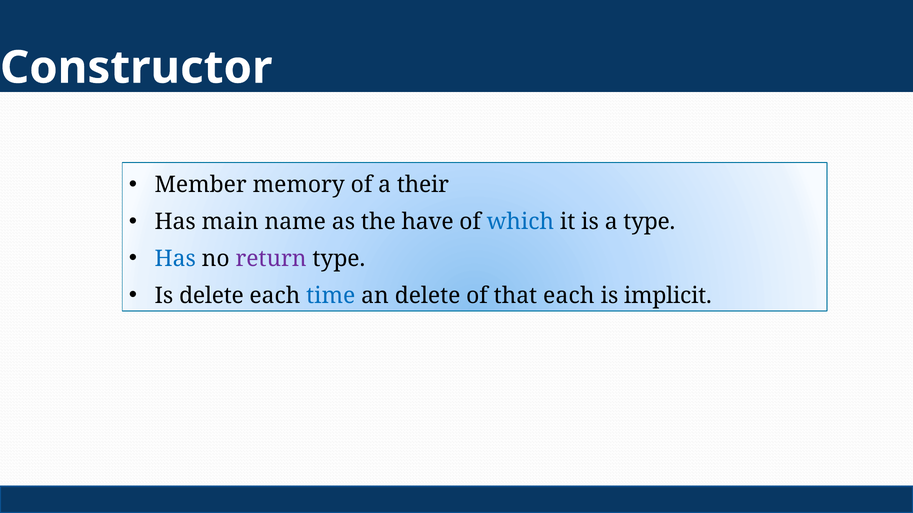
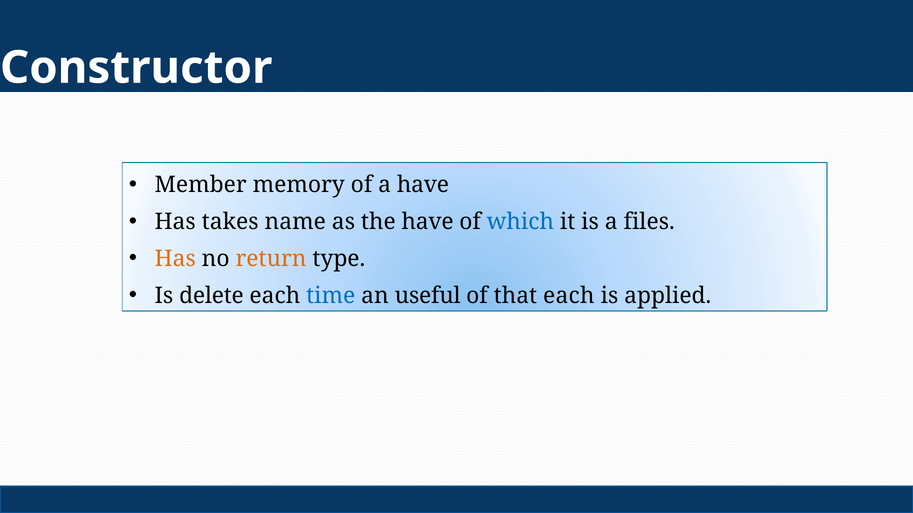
a their: their -> have (423, 185)
main: main -> takes (230, 222)
a type: type -> files (649, 222)
Has colour: blue -> orange (175, 259)
return colour: purple -> orange (271, 259)
an delete: delete -> useful (428, 296)
implicit: implicit -> applied (668, 296)
